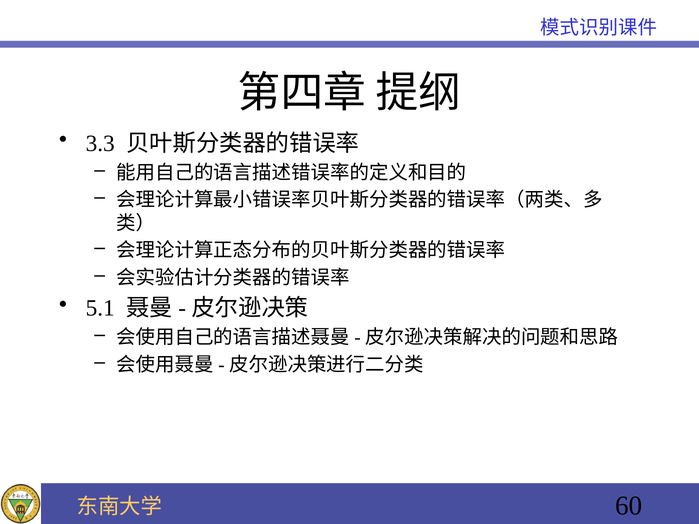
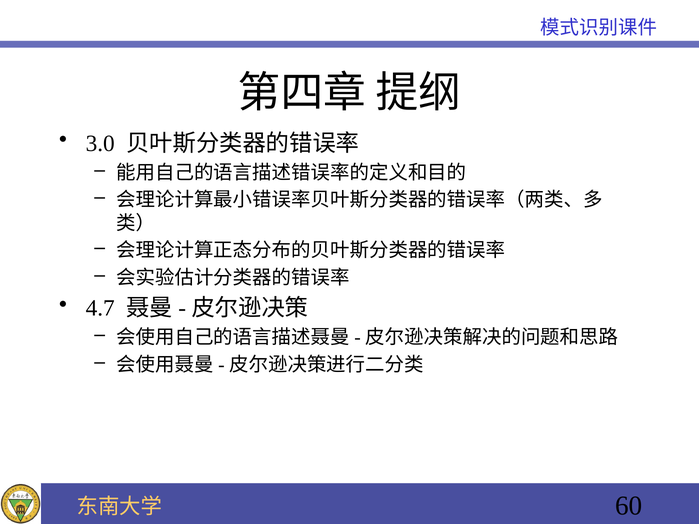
3.3: 3.3 -> 3.0 (100, 144)
5.1: 5.1 -> 4.7 (100, 308)
